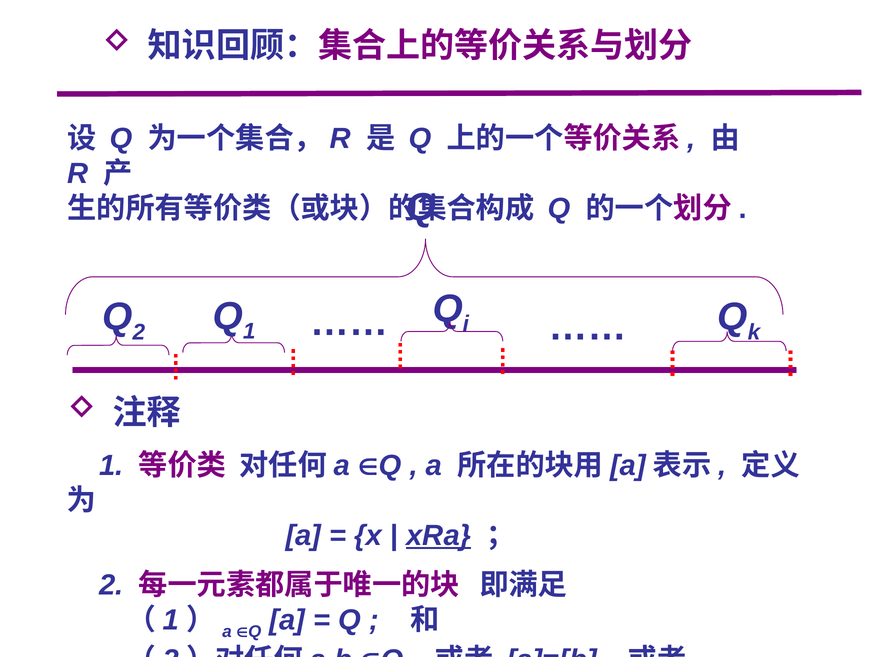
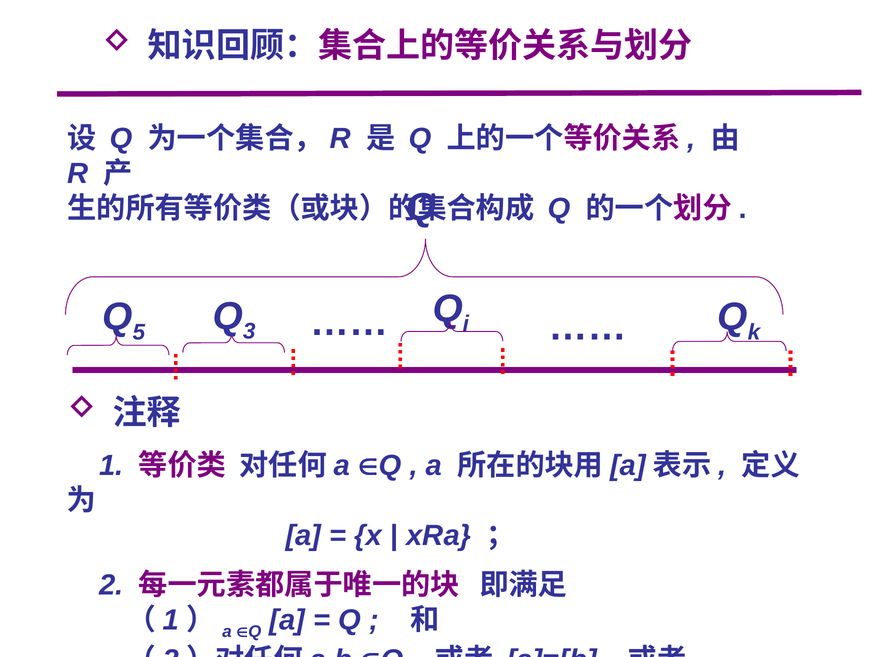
Q 2: 2 -> 5 (139, 332)
Q 1: 1 -> 3 (249, 331)
xRa underline: present -> none (439, 535)
